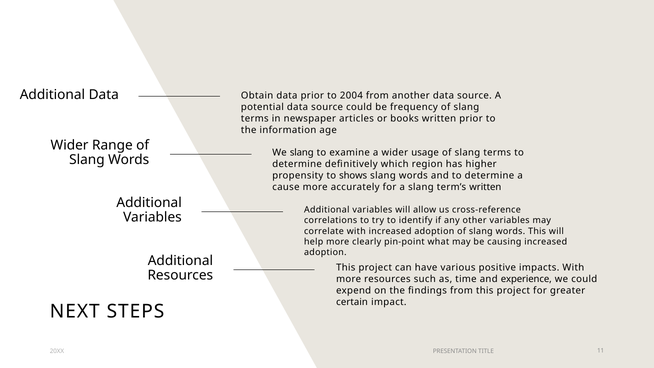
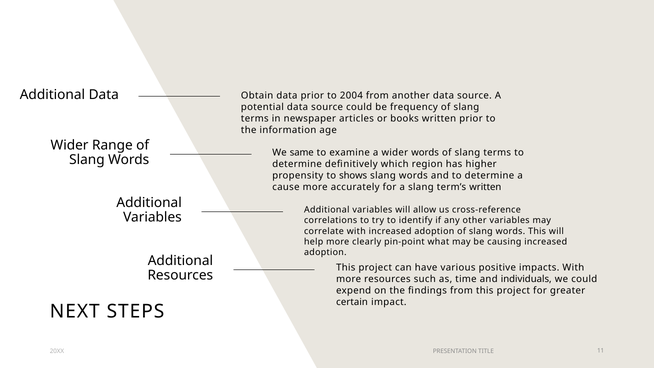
We slang: slang -> same (302, 153)
wider usage: usage -> words (425, 153)
experience: experience -> individuals (526, 279)
